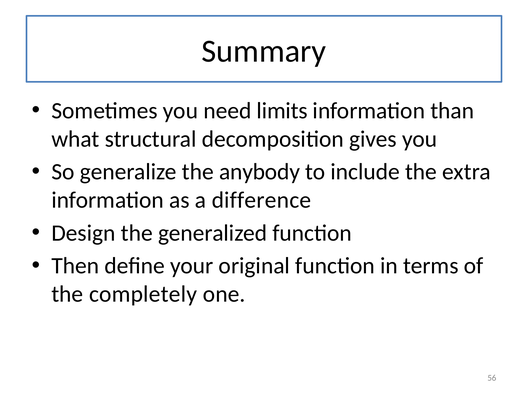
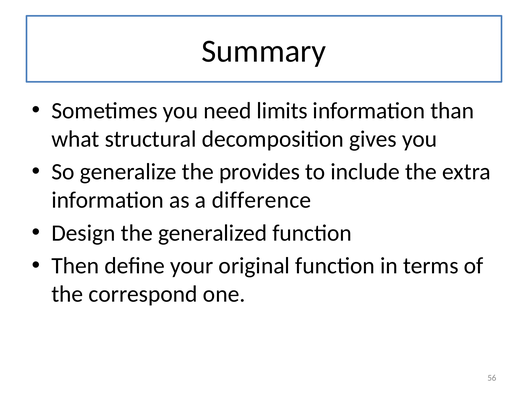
anybody: anybody -> provides (260, 172)
completely: completely -> correspond (143, 294)
